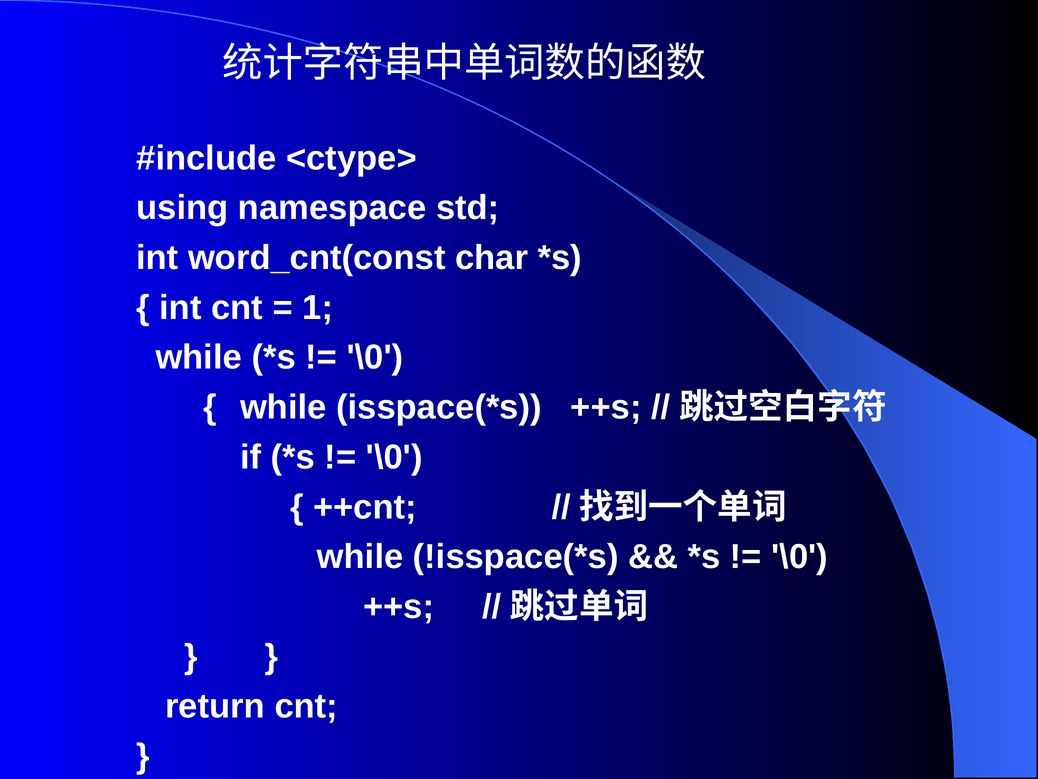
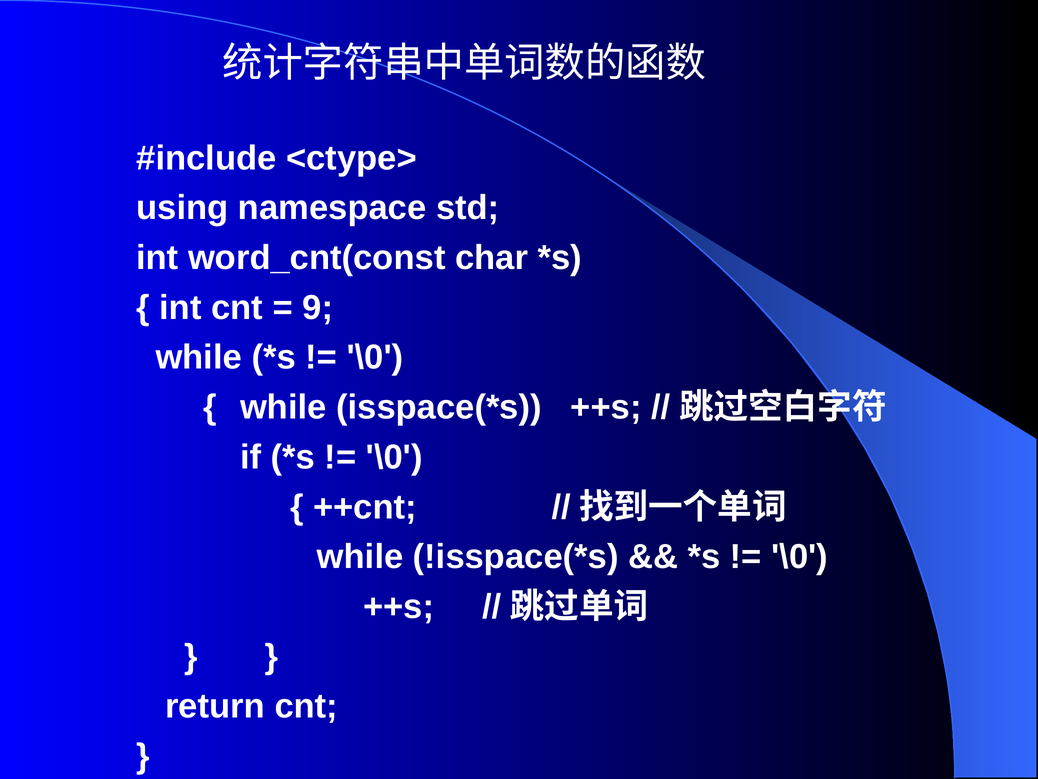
1: 1 -> 9 (318, 307)
